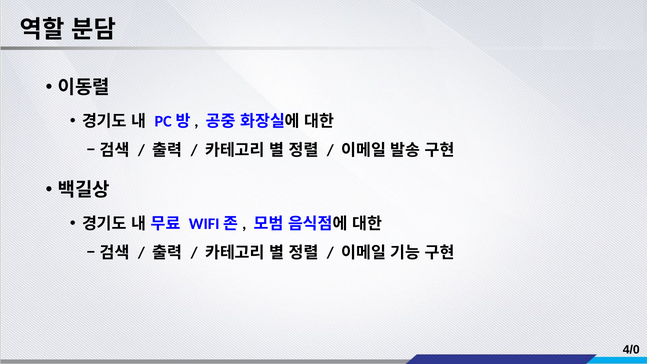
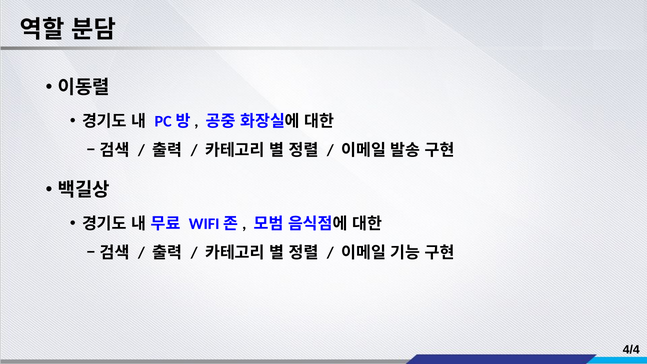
4/0: 4/0 -> 4/4 (631, 350)
